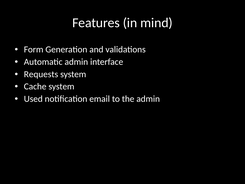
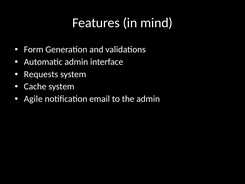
Used: Used -> Agile (33, 99)
